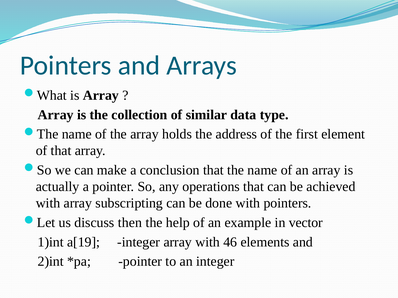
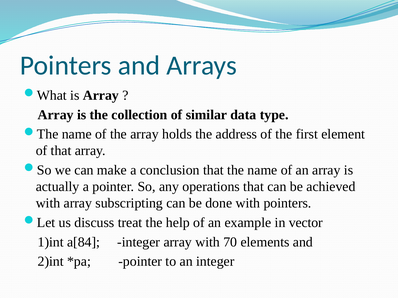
then: then -> treat (130, 223)
a[19: a[19 -> a[84 (84, 242)
46: 46 -> 70 (230, 242)
